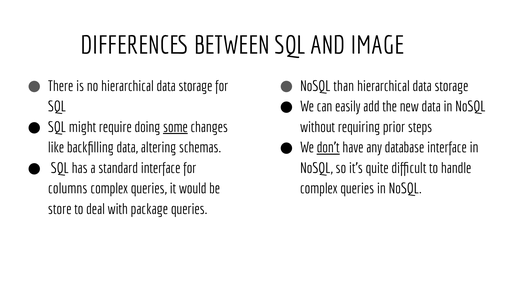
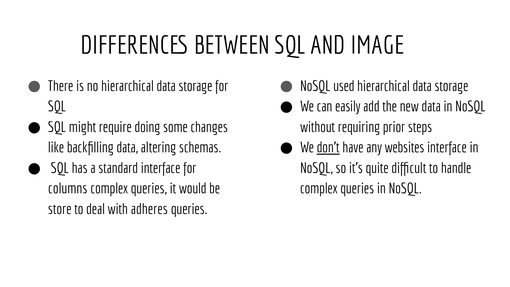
than: than -> used (344, 86)
some underline: present -> none (175, 127)
database: database -> websites (405, 148)
package: package -> adheres (149, 209)
